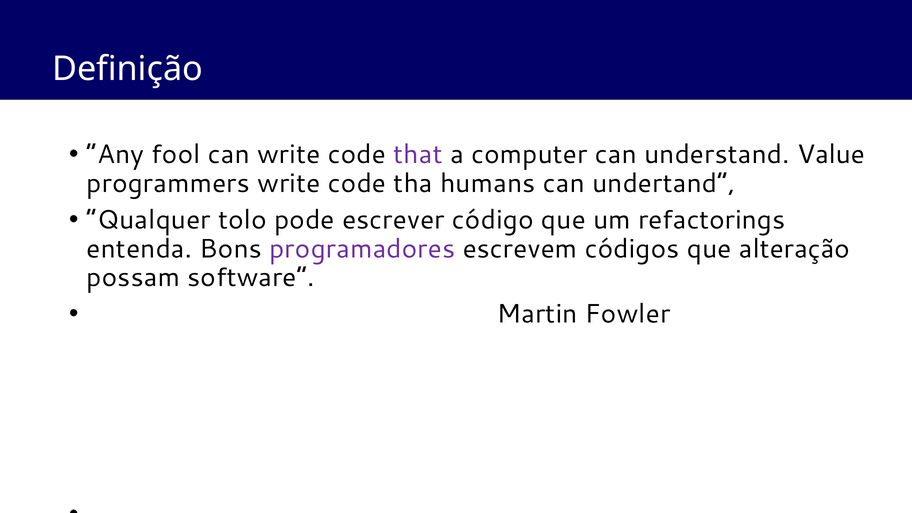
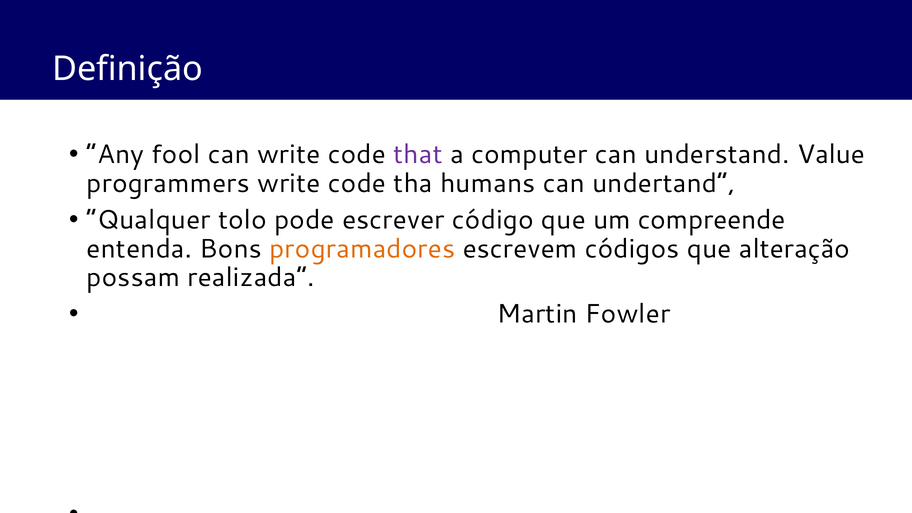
refactorings: refactorings -> compreende (712, 220)
programadores colour: purple -> orange (362, 249)
software: software -> realizada (251, 277)
